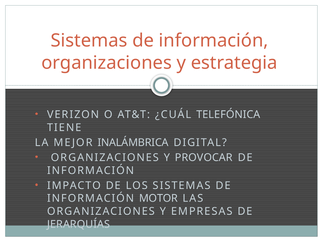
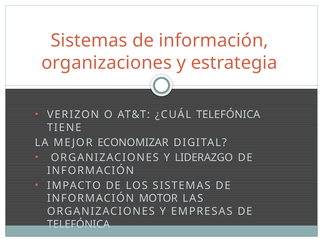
INALÁMBRICA: INALÁMBRICA -> ECONOMIZAR (133, 143)
PROVOCAR: PROVOCAR -> LIDERAZGO (204, 158)
JERARQUÍAS: JERARQUÍAS -> TELEFÓNICA (79, 224)
